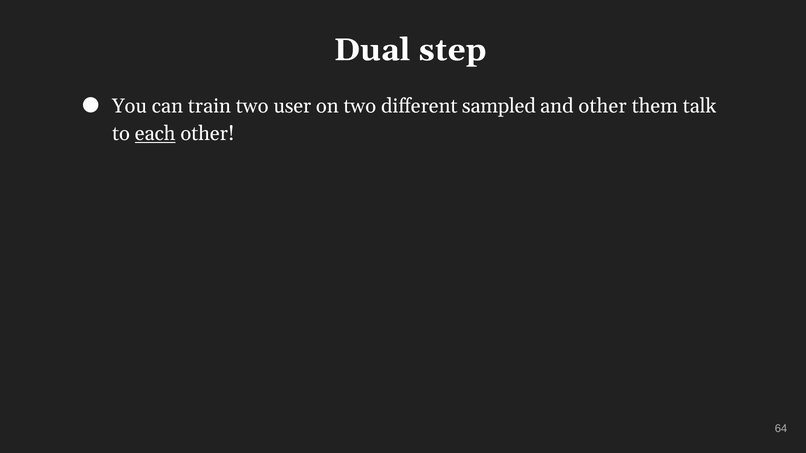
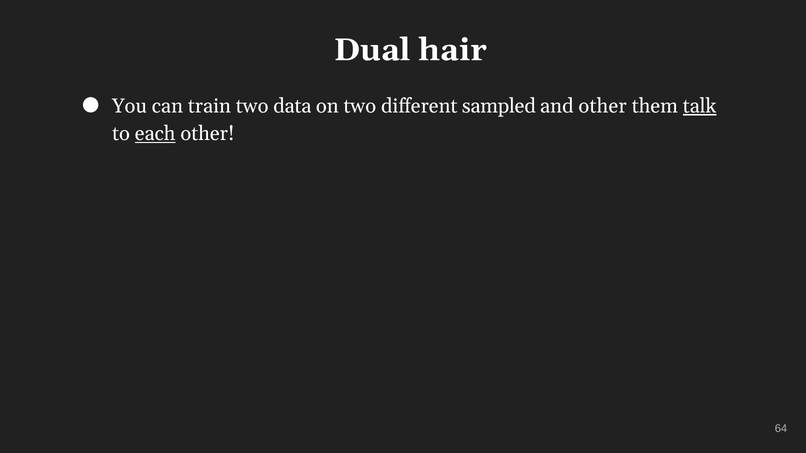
step: step -> hair (453, 50)
user: user -> data (292, 106)
talk underline: none -> present (700, 106)
